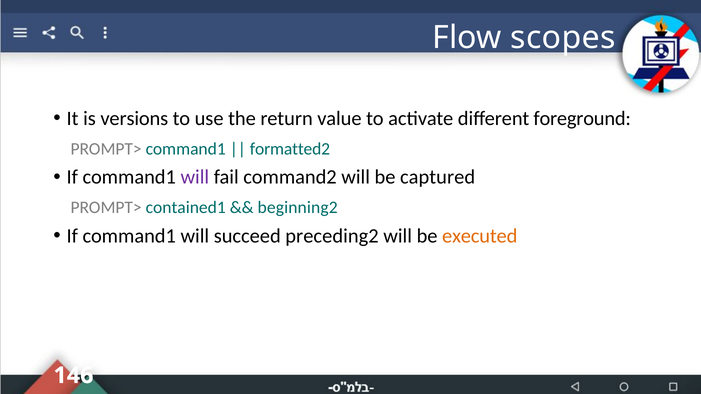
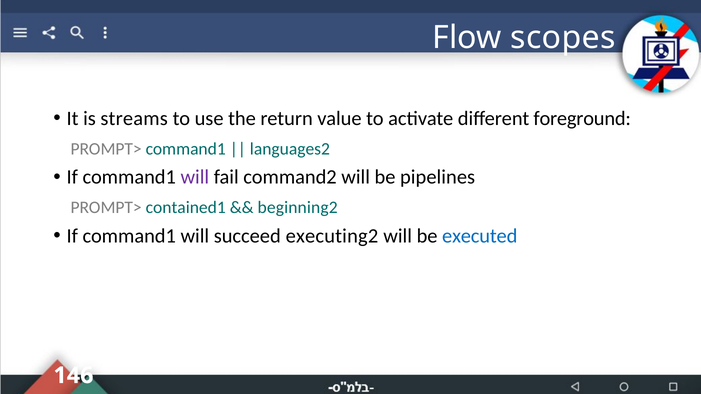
versions: versions -> streams (134, 119)
formatted2: formatted2 -> languages2 (290, 149)
captured: captured -> pipelines (438, 177)
preceding2: preceding2 -> executing2 (332, 236)
executed colour: orange -> blue (480, 236)
